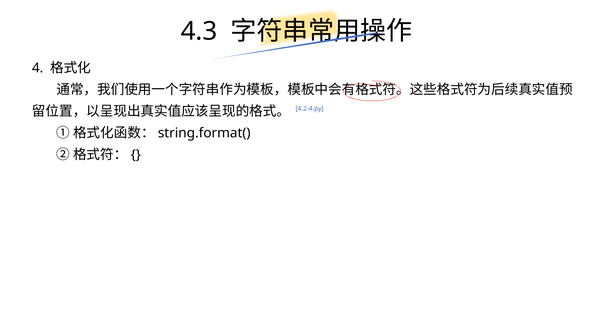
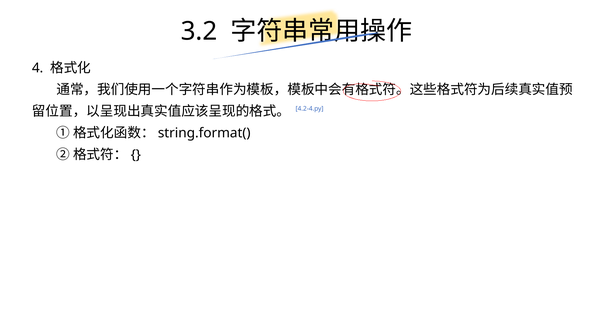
4.3: 4.3 -> 3.2 (199, 31)
